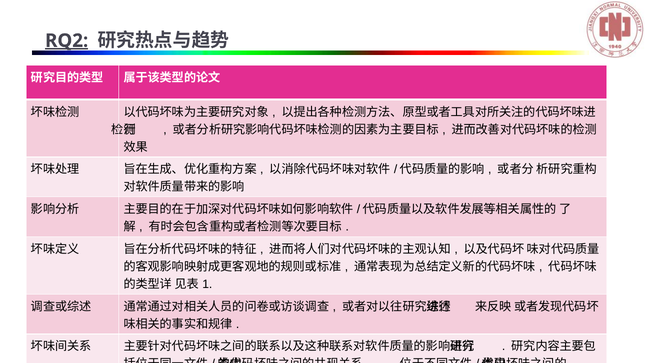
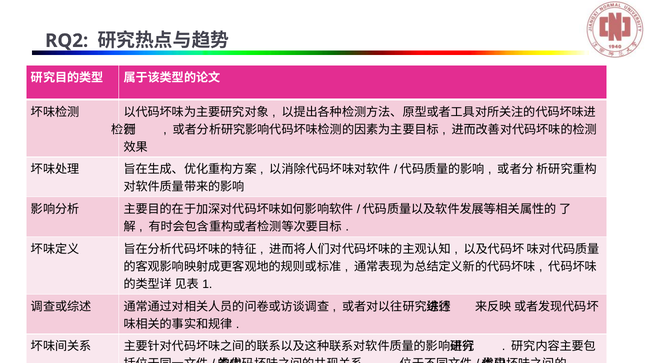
RQ2 underline: present -> none (67, 41)
